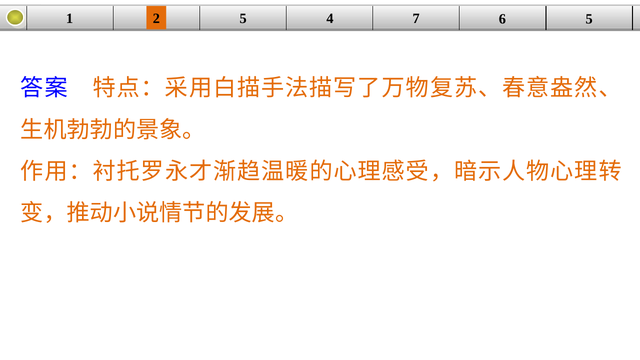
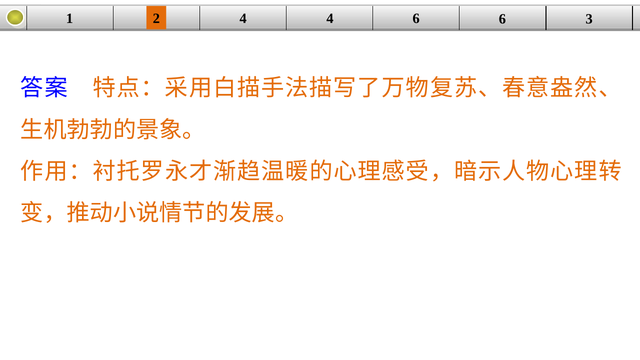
2 5: 5 -> 4 (243, 18)
4 7: 7 -> 6 (416, 18)
6 5: 5 -> 3 (589, 19)
